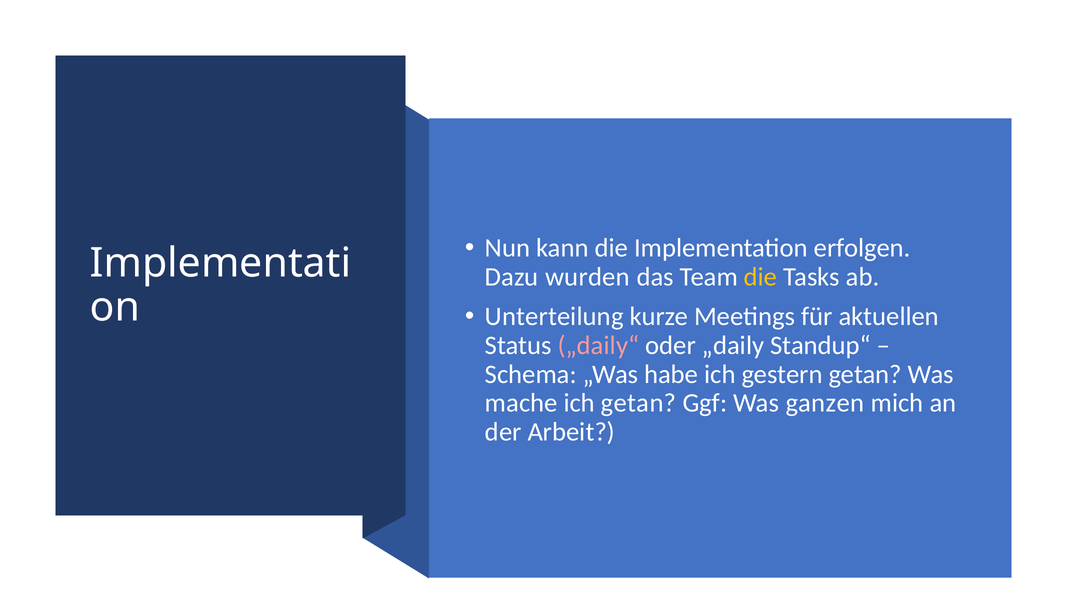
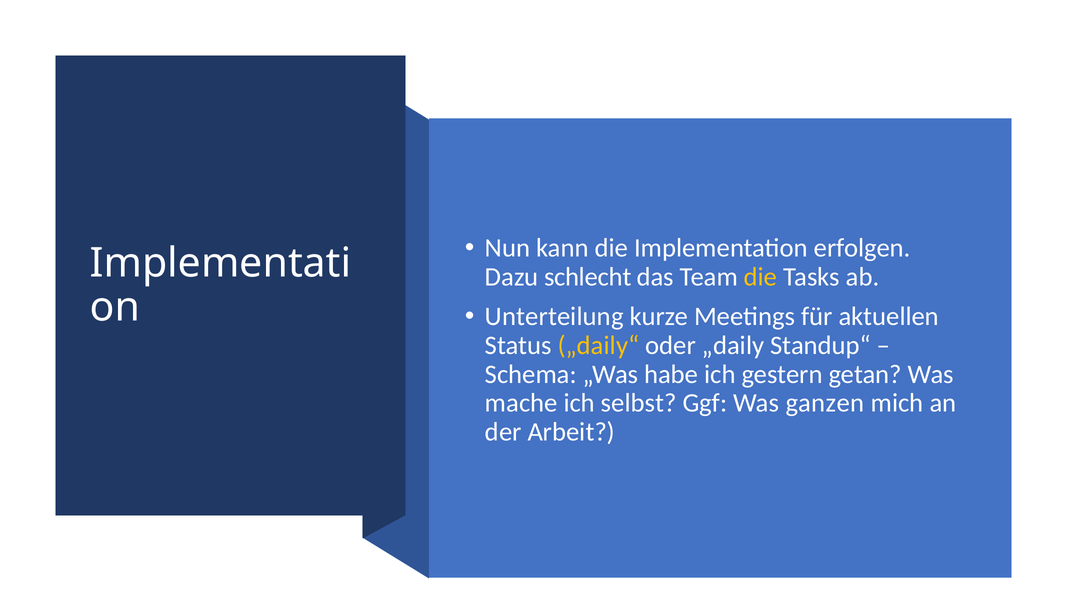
wurden: wurden -> schlecht (588, 277)
„daily“ colour: pink -> yellow (598, 346)
ich getan: getan -> selbst (639, 403)
